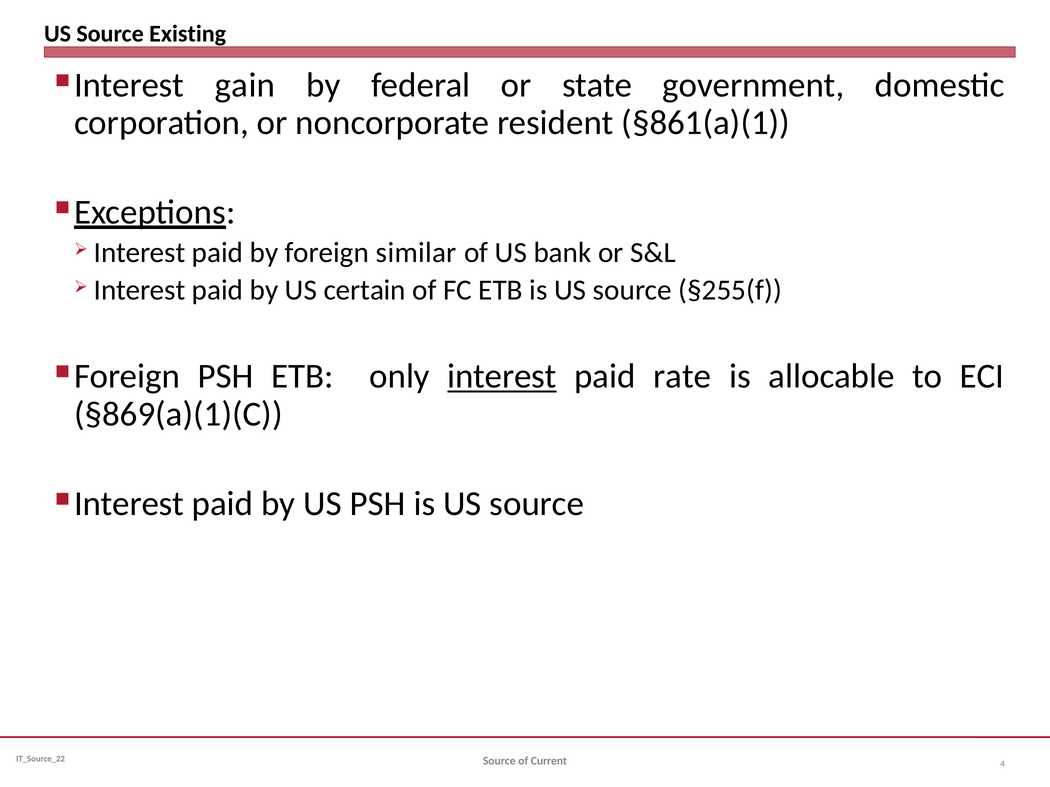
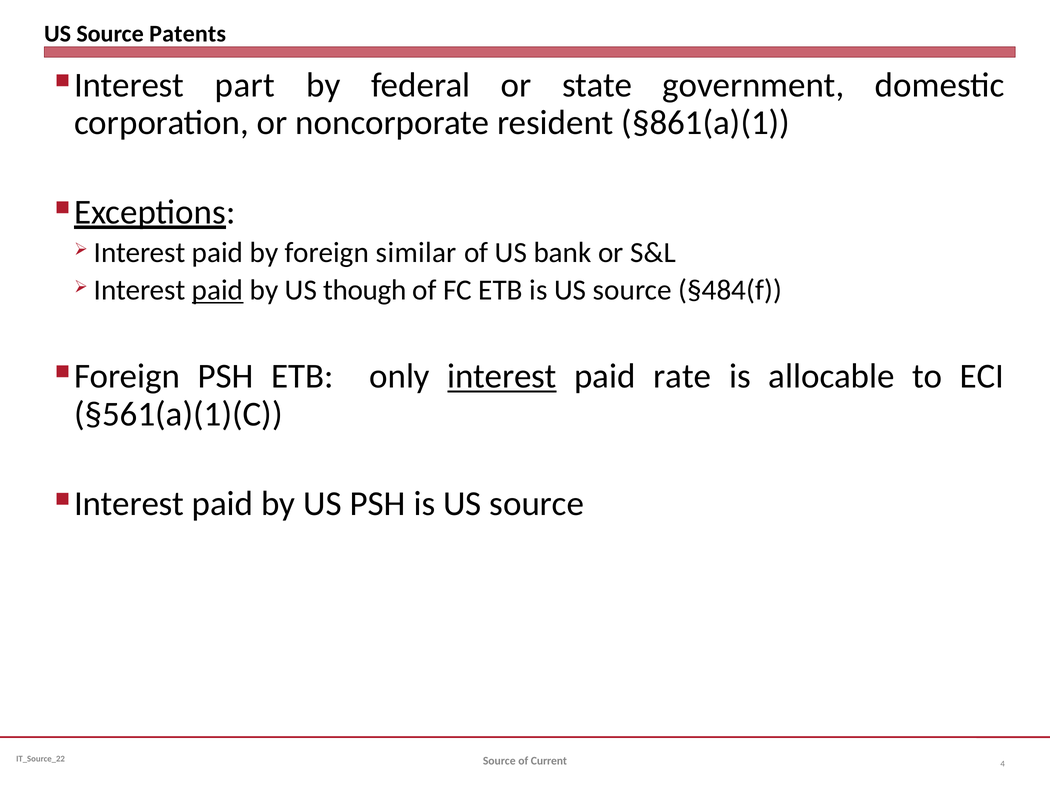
Existing: Existing -> Patents (188, 34)
gain: gain -> part (245, 85)
paid underline: none -> present (218, 290)
certain: certain -> though (365, 290)
§255(f: §255(f -> §484(f (730, 290)
§869(a)(1)(C: §869(a)(1)(C -> §561(a)(1)(C (178, 414)
